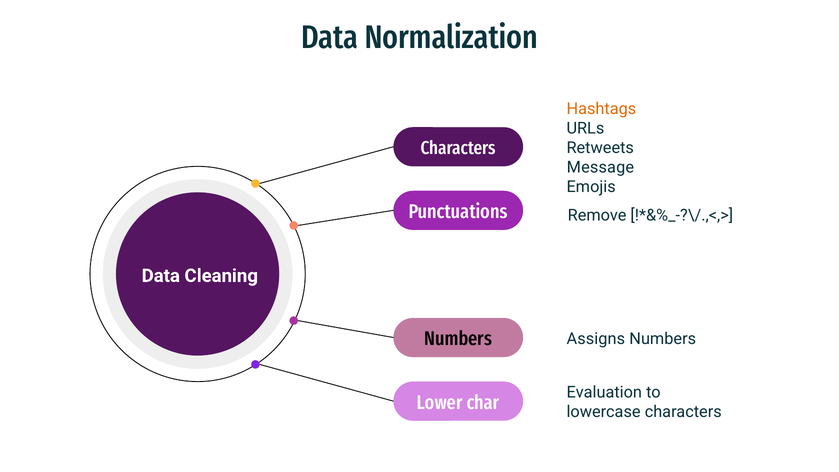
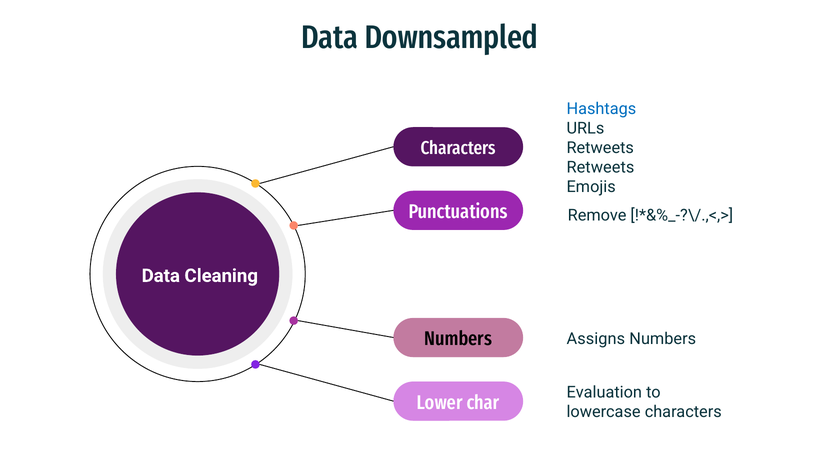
Normalization: Normalization -> Downsampled (451, 38)
Hashtags colour: orange -> blue (601, 109)
Message: Message -> Retweets (600, 167)
